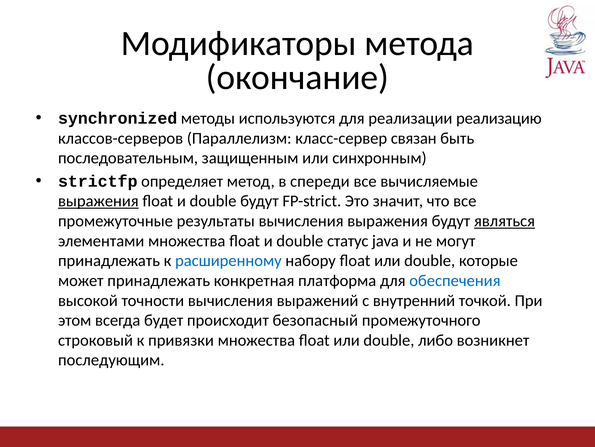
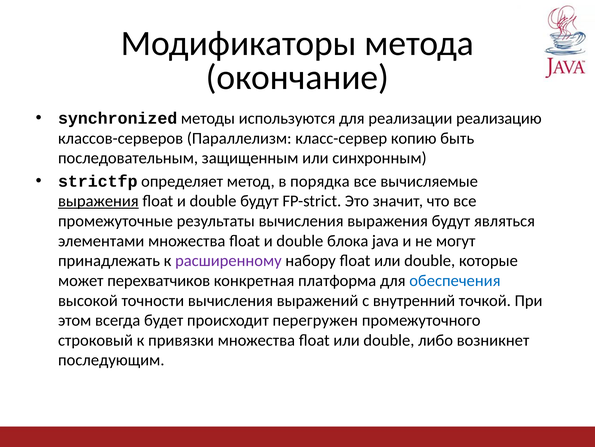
связан: связан -> копию (414, 138)
спереди: спереди -> порядка (320, 181)
являться underline: present -> none (504, 221)
статус: статус -> блока (348, 241)
расширенному colour: blue -> purple (228, 260)
может принадлежать: принадлежать -> перехватчиков (159, 280)
безопасный: безопасный -> перегружен (315, 320)
